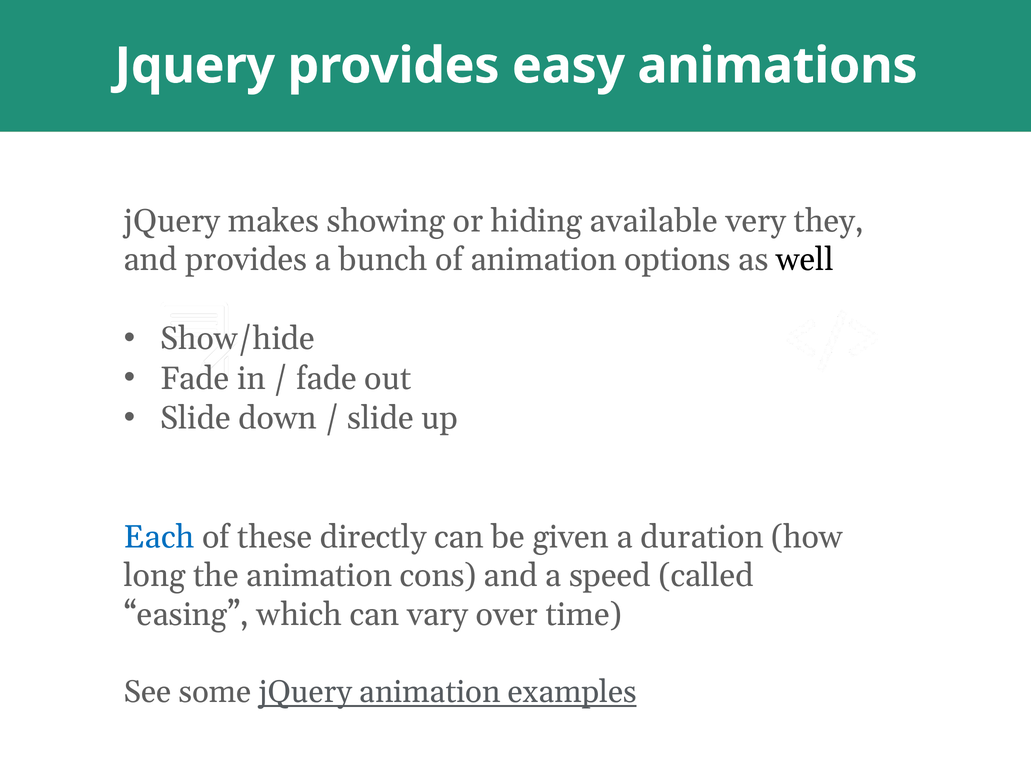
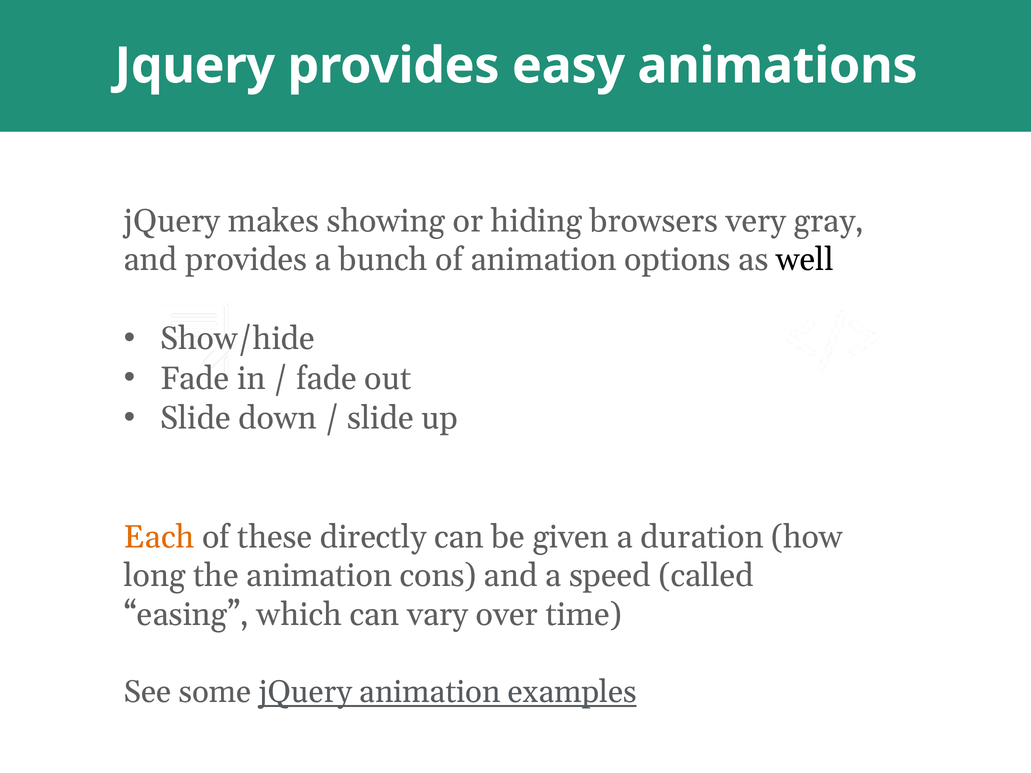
available: available -> browsers (654, 221)
they: they -> gray (829, 221)
Each colour: blue -> orange (159, 537)
